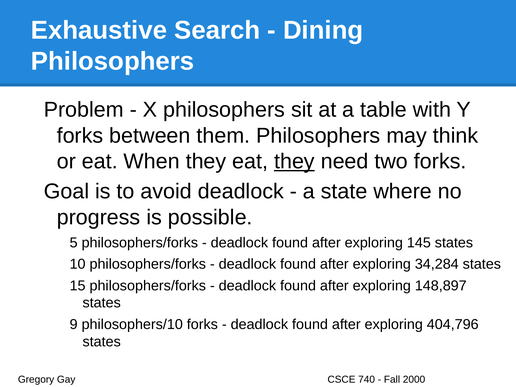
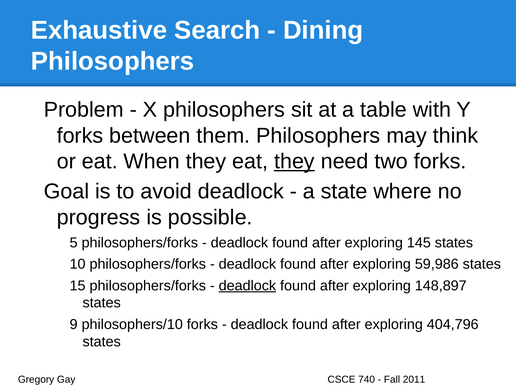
34,284: 34,284 -> 59,986 (437, 264)
deadlock underline: none -> present (247, 286)
2000: 2000 -> 2011 (414, 379)
